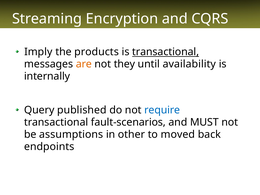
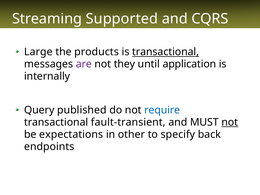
Encryption: Encryption -> Supported (122, 19)
Imply: Imply -> Large (38, 52)
are colour: orange -> purple (84, 64)
availability: availability -> application (189, 64)
fault-scenarios: fault-scenarios -> fault-transient (128, 122)
not underline: none -> present (230, 122)
assumptions: assumptions -> expectations (71, 134)
moved: moved -> specify (178, 134)
